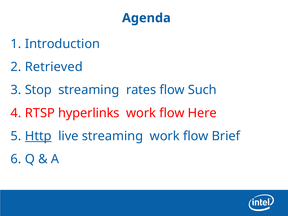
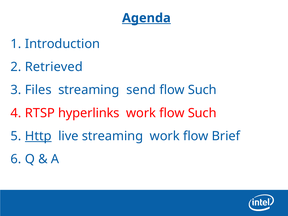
Agenda underline: none -> present (146, 18)
Stop: Stop -> Files (38, 90)
rates: rates -> send (141, 90)
work flow Here: Here -> Such (202, 113)
